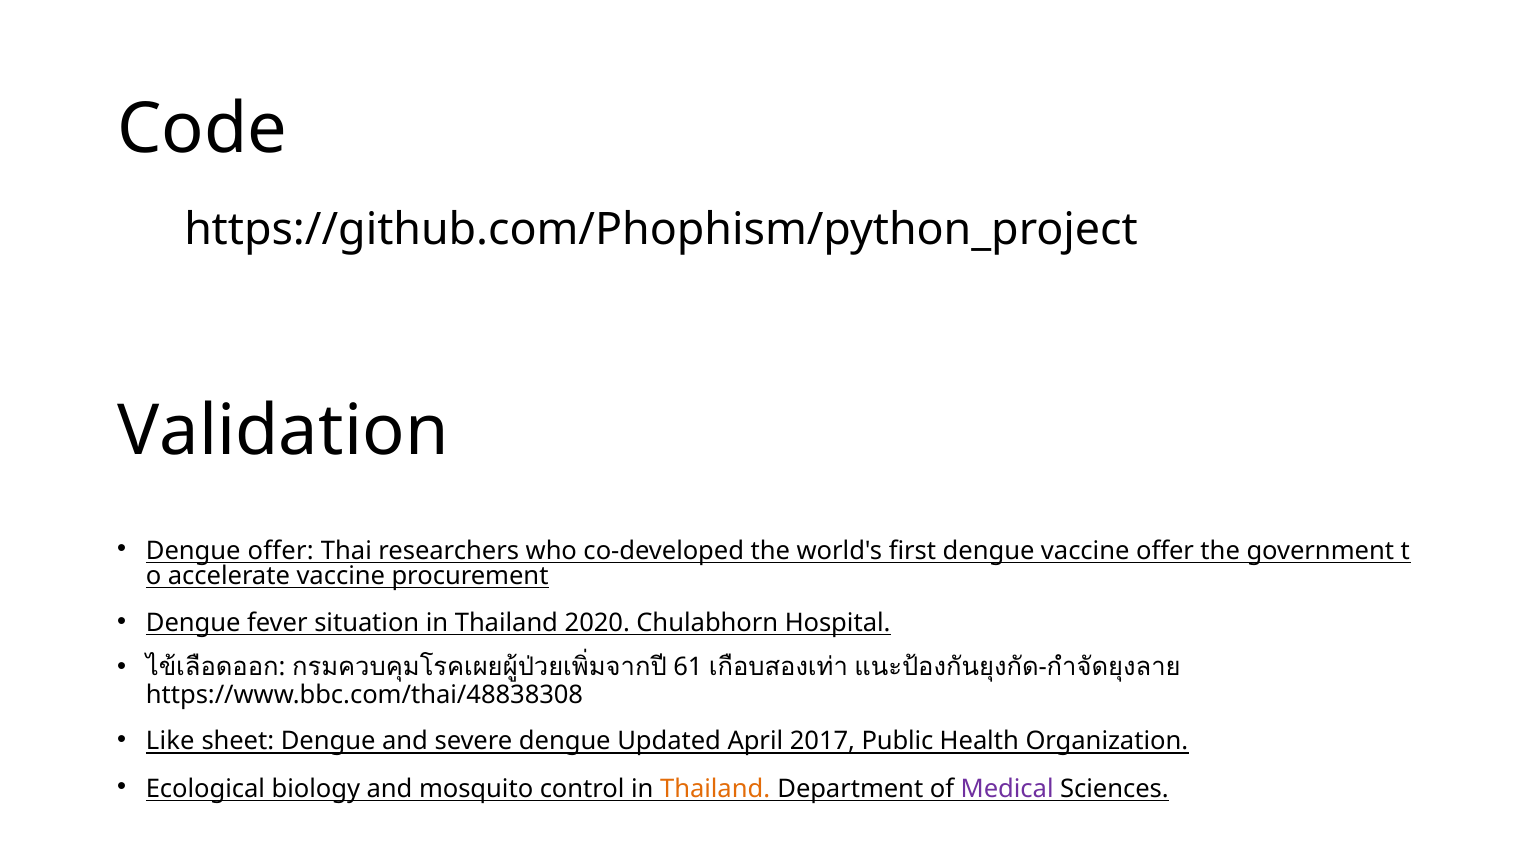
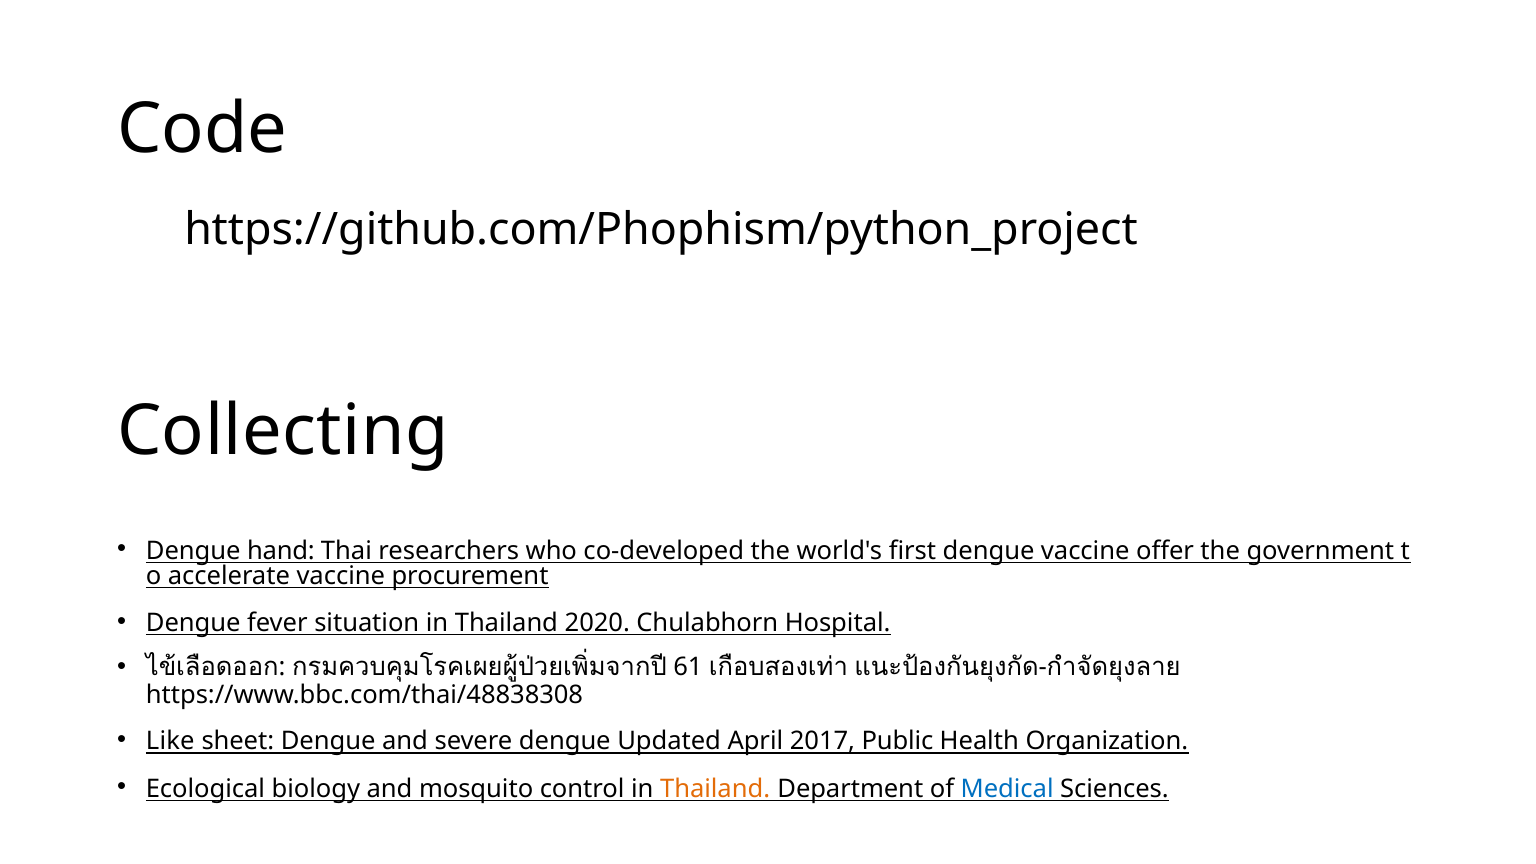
Validation: Validation -> Collecting (283, 432)
Dengue offer: offer -> hand (281, 551)
Medical colour: purple -> blue (1007, 789)
